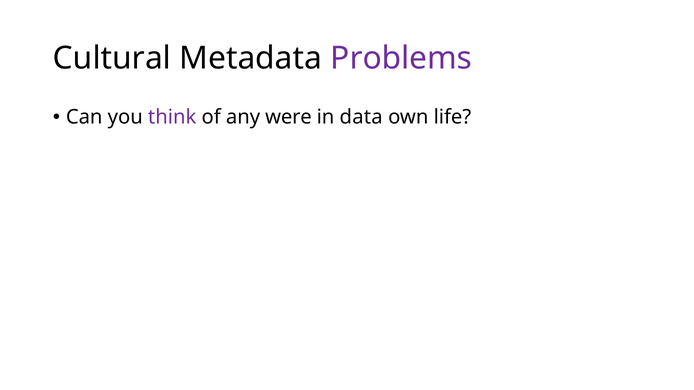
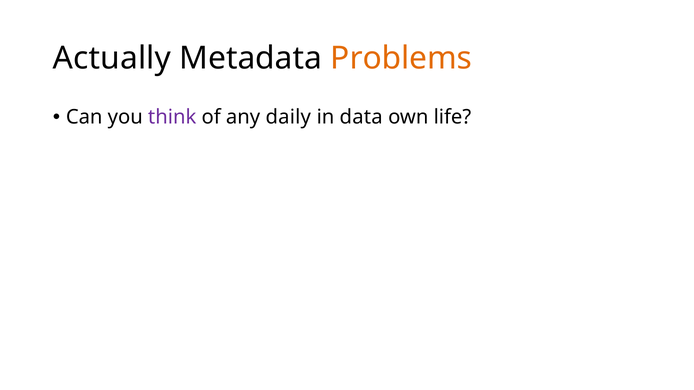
Cultural: Cultural -> Actually (112, 58)
Problems colour: purple -> orange (401, 58)
were: were -> daily (288, 117)
